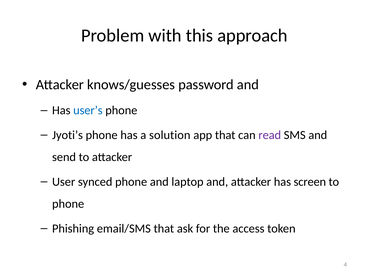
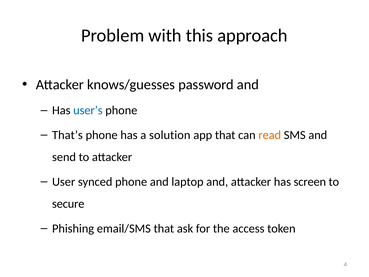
Jyoti’s: Jyoti’s -> That’s (67, 135)
read colour: purple -> orange (270, 135)
phone: phone -> secure (68, 204)
